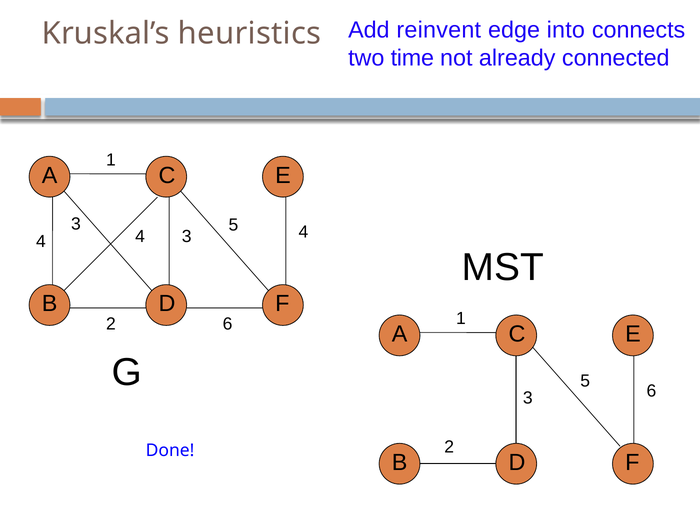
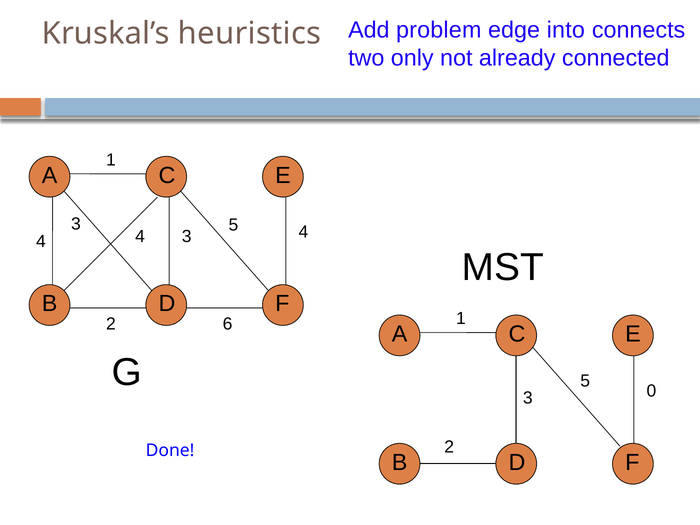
reinvent: reinvent -> problem (439, 30)
time: time -> only (412, 58)
3 6: 6 -> 0 (651, 391)
